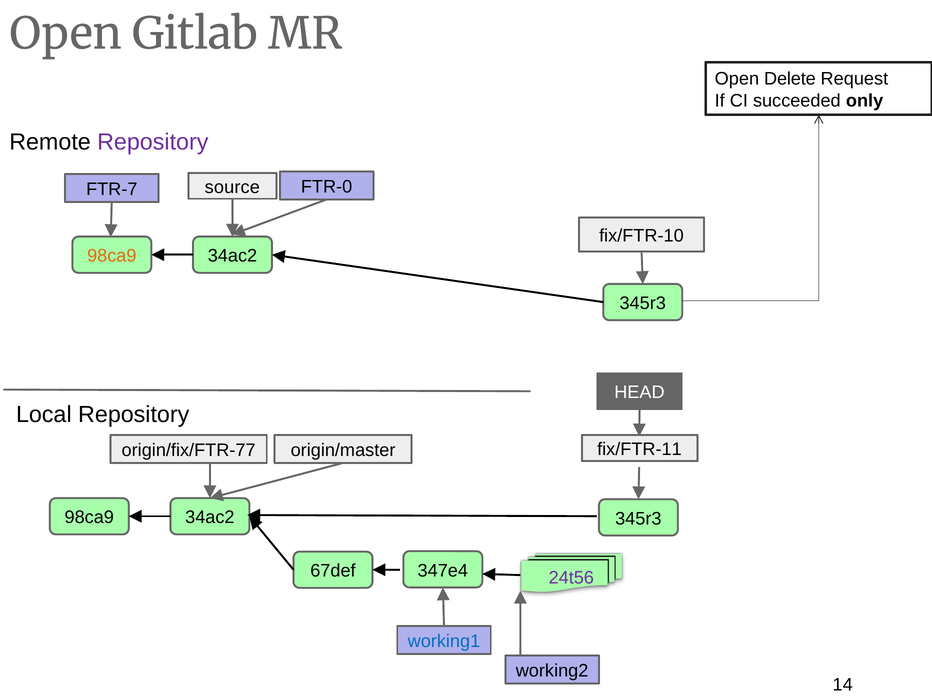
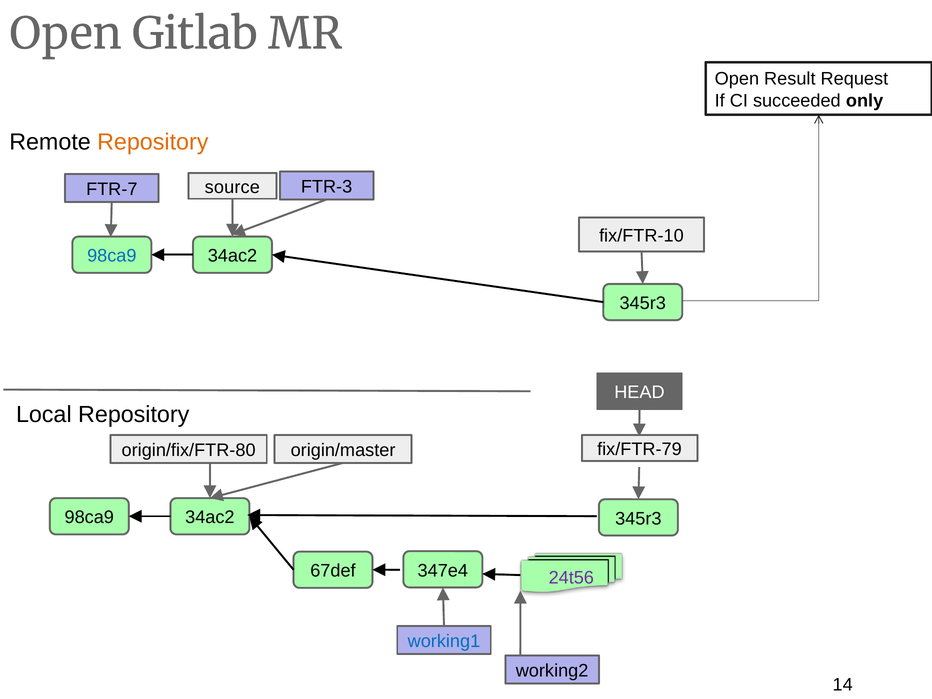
Delete: Delete -> Result (790, 79)
Repository colour: purple -> orange (153, 142)
FTR-0: FTR-0 -> FTR-3 (327, 187)
98ca9 colour: orange -> blue (112, 256)
fix/FTR-11: fix/FTR-11 -> fix/FTR-79 (639, 449)
origin/fix/FTR-77: origin/fix/FTR-77 -> origin/fix/FTR-80 (189, 450)
